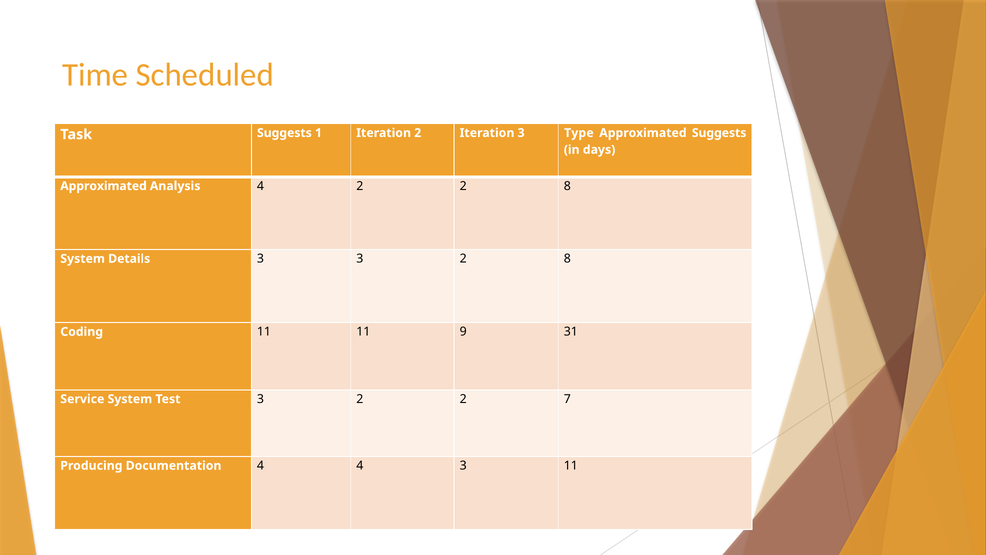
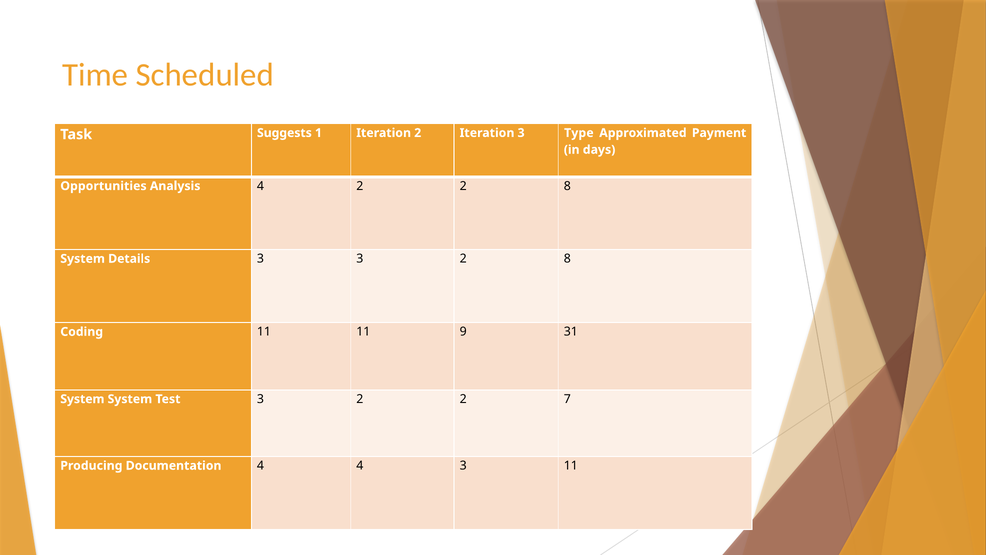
Approximated Suggests: Suggests -> Payment (719, 133)
Approximated: Approximated -> Opportunities (103, 186)
Service: Service -> System (82, 399)
